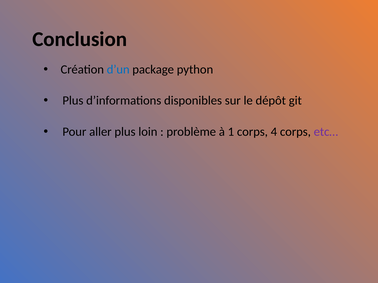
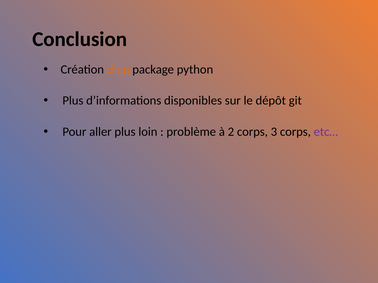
d’un colour: blue -> orange (118, 70)
1: 1 -> 2 (231, 132)
4: 4 -> 3 (274, 132)
